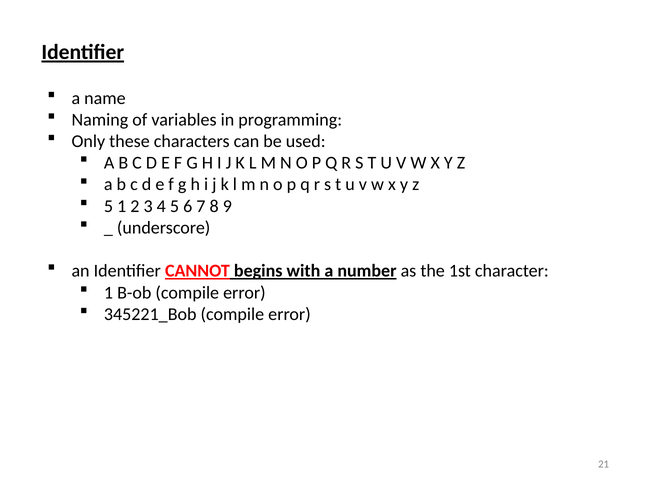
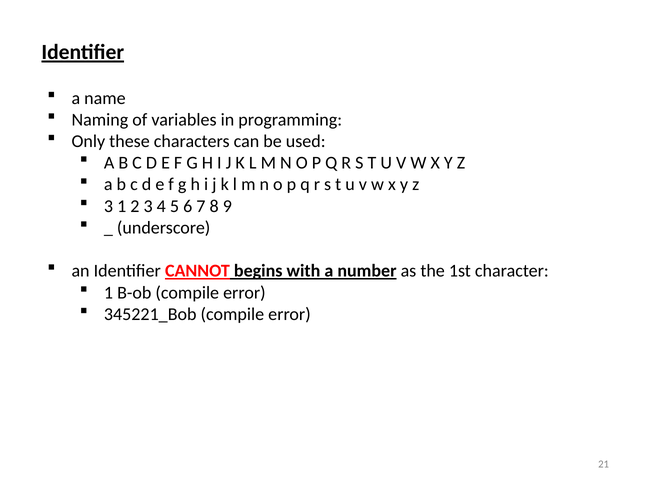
5: 5 -> 3 (109, 206)
